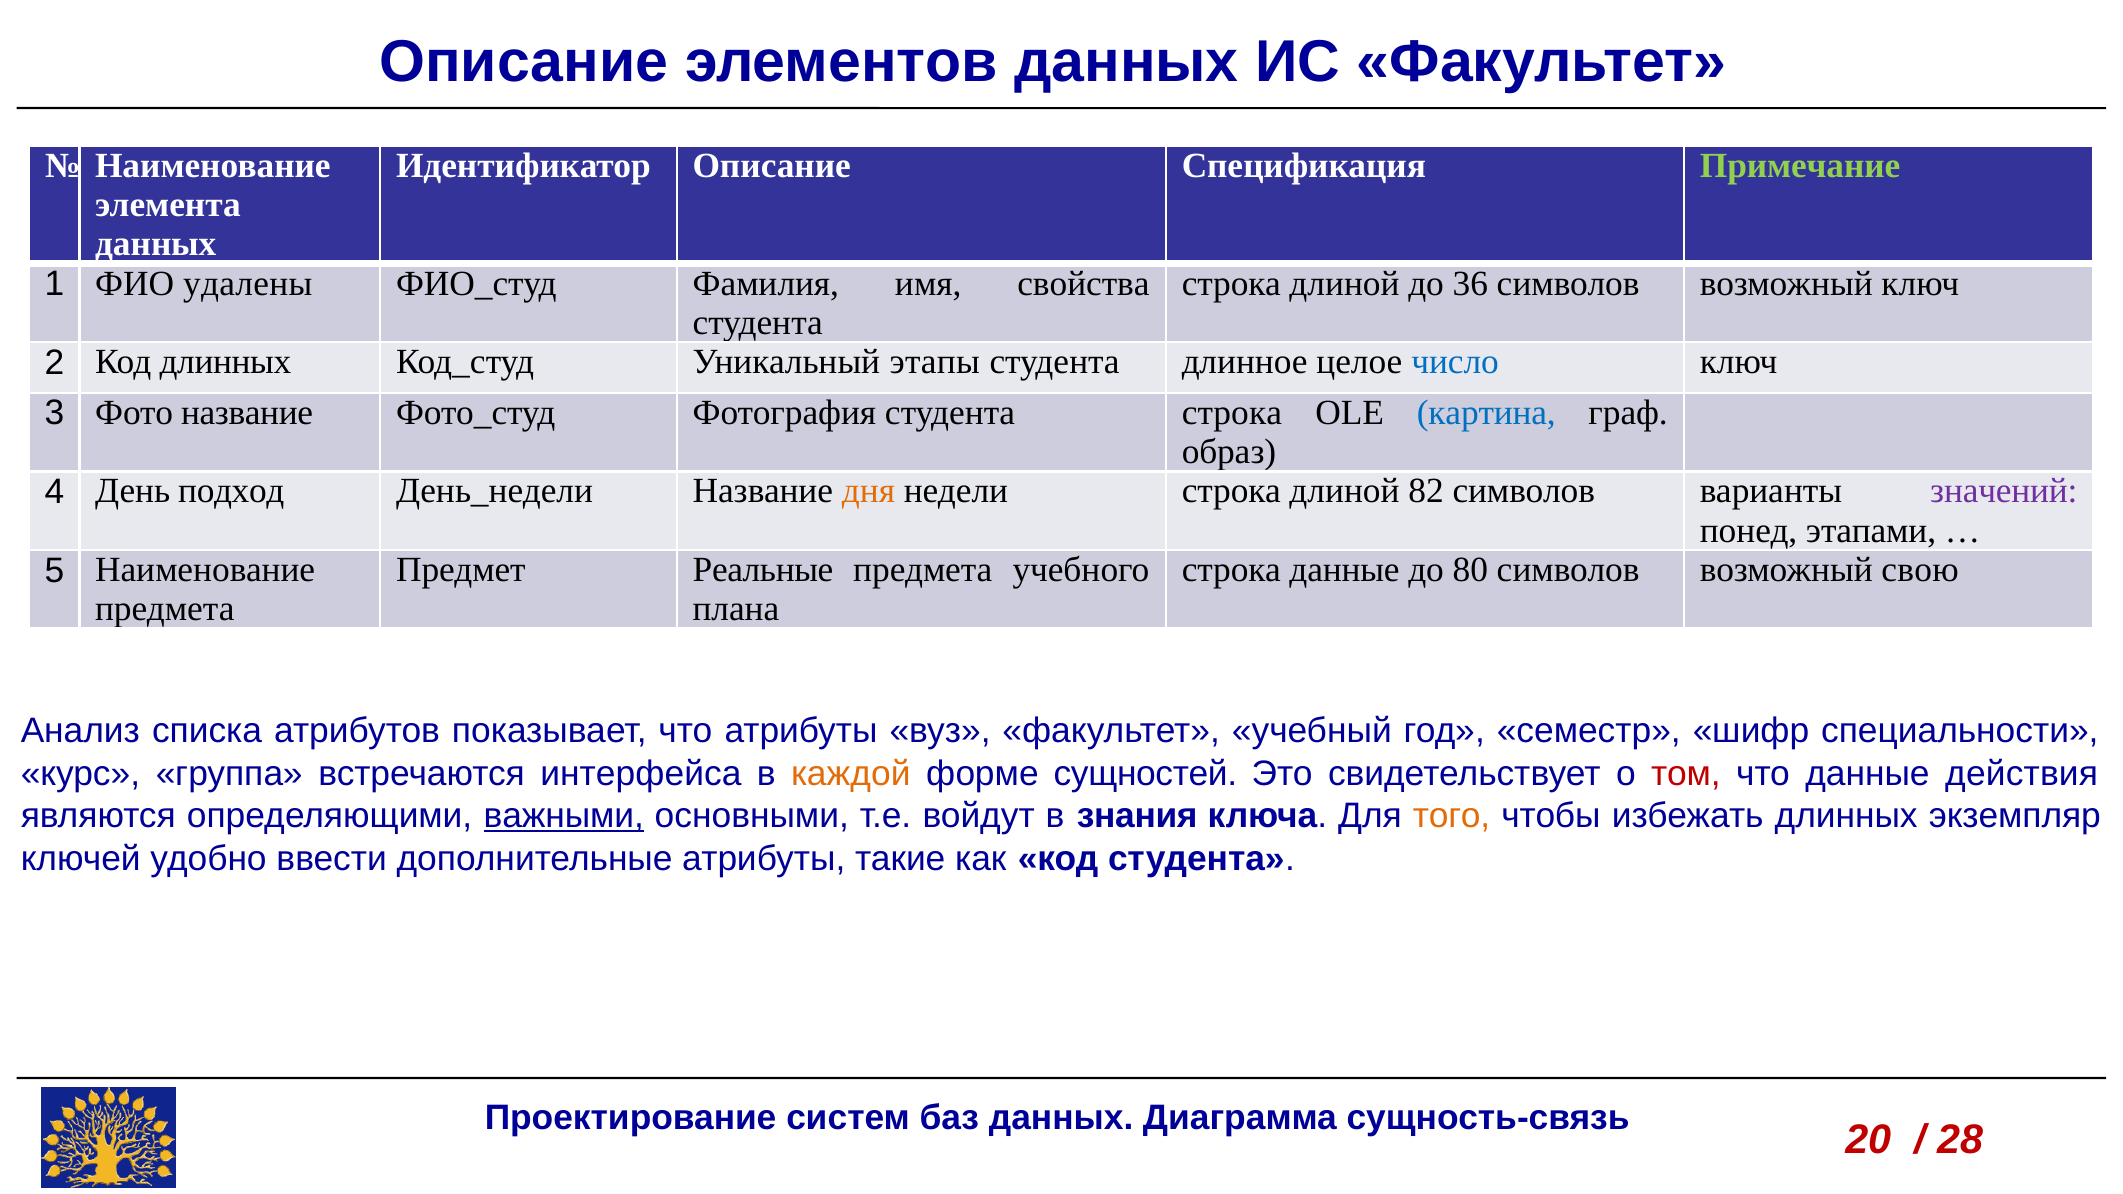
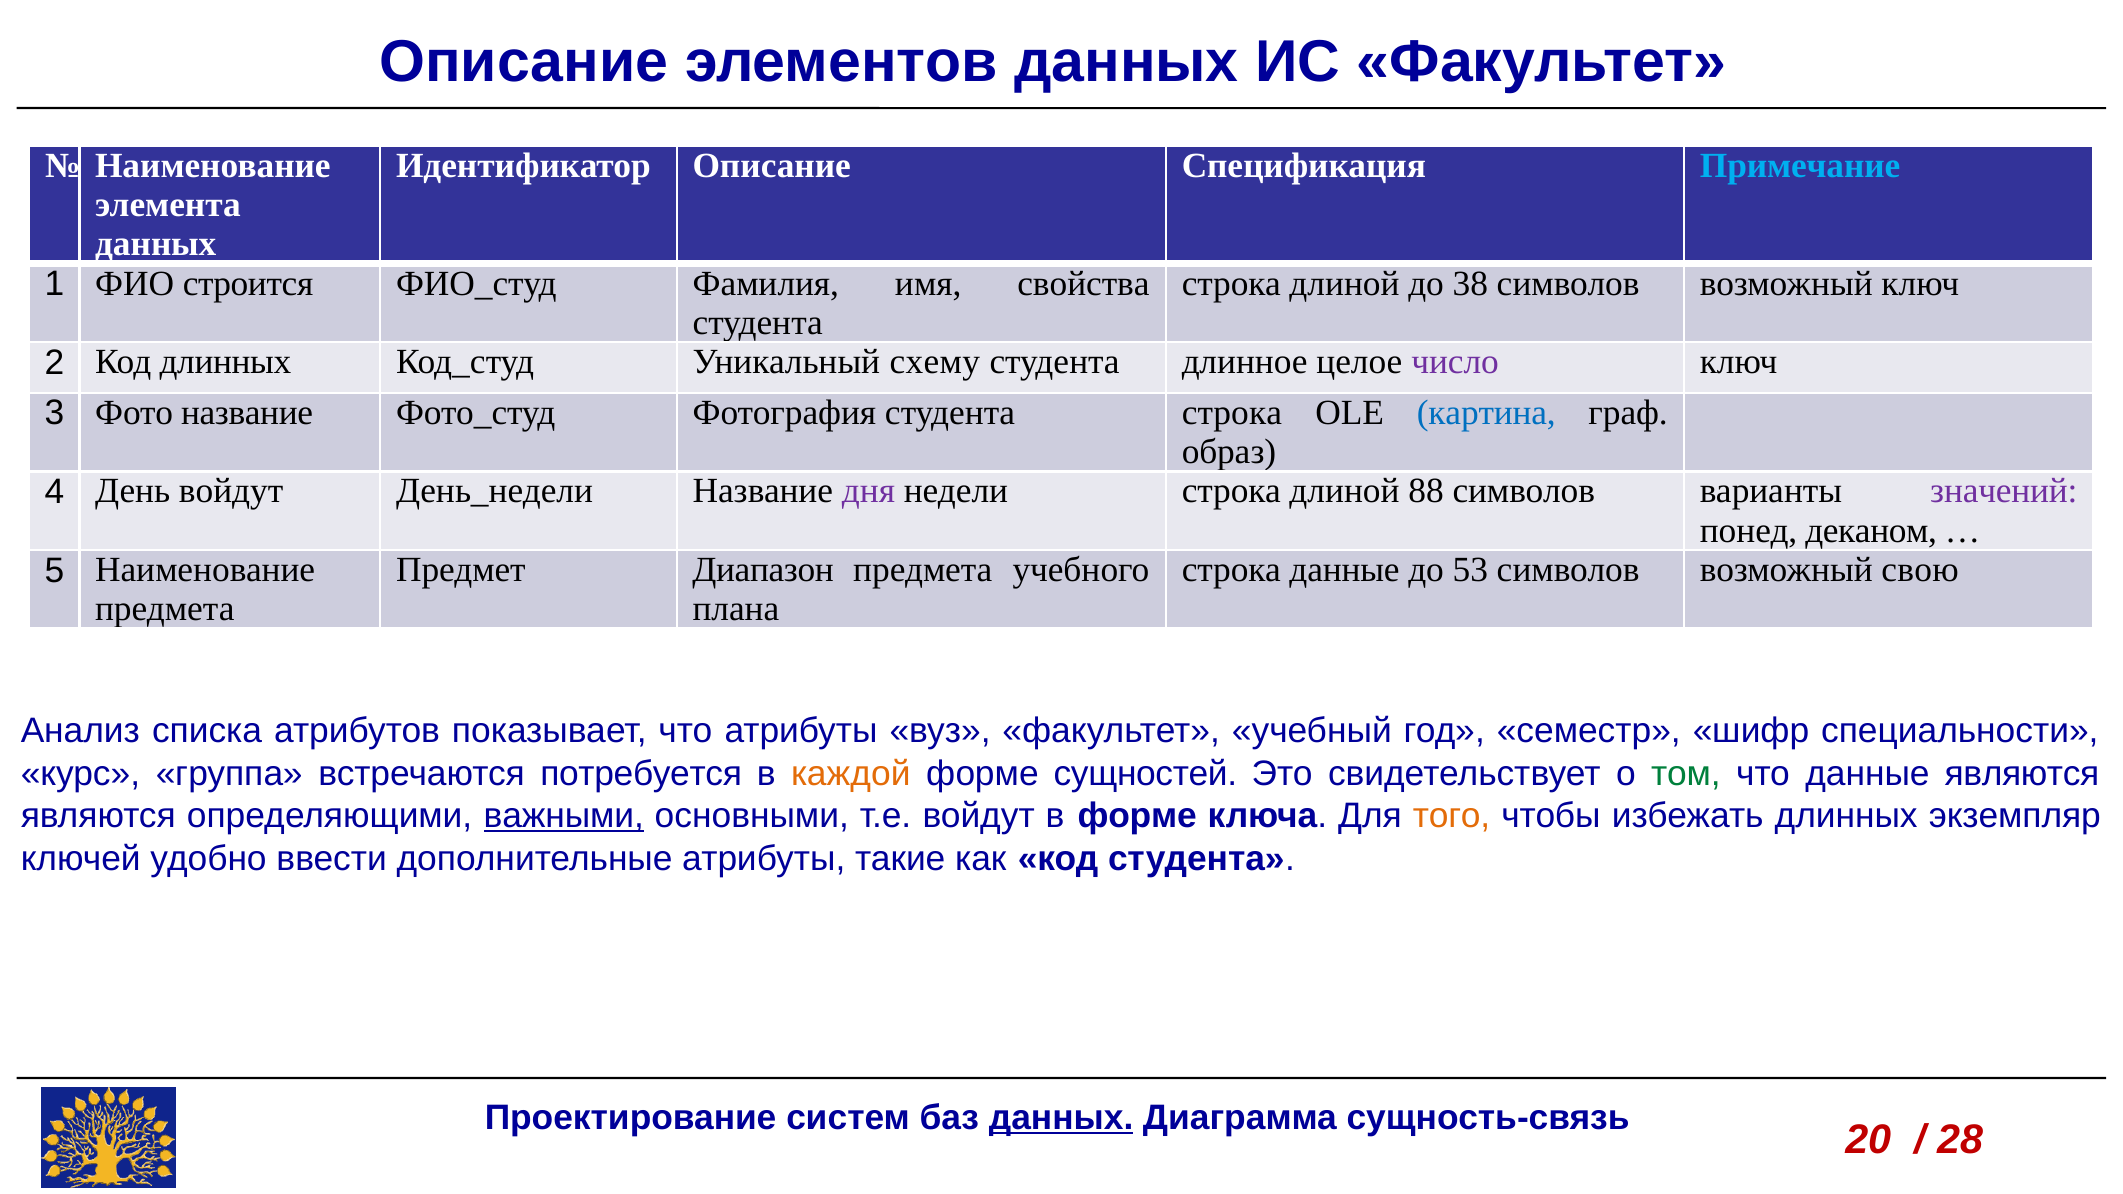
Примечание colour: light green -> light blue (1800, 166)
36: 36 -> 38 (1470, 283)
удалены: удалены -> строится (248, 283)
этапы: этапы -> схему (935, 362)
число colour: blue -> purple (1455, 362)
День подход: подход -> войдут (231, 491)
дня colour: orange -> purple (868, 491)
82: 82 -> 88 (1426, 491)
этапами: этапами -> деканом (1871, 531)
Реальные: Реальные -> Диапазон (763, 570)
80: 80 -> 53 (1470, 570)
интерфейса: интерфейса -> потребуется (641, 774)
том colour: red -> green (1686, 774)
данные действия: действия -> являются (2022, 774)
в знания: знания -> форме (1137, 816)
данных underline: none -> present (1061, 1118)
